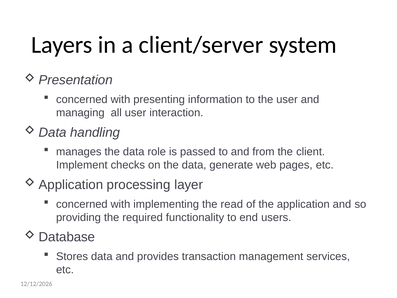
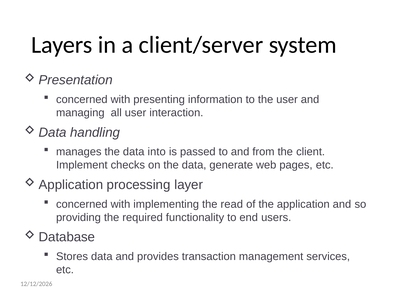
role: role -> into (157, 152)
